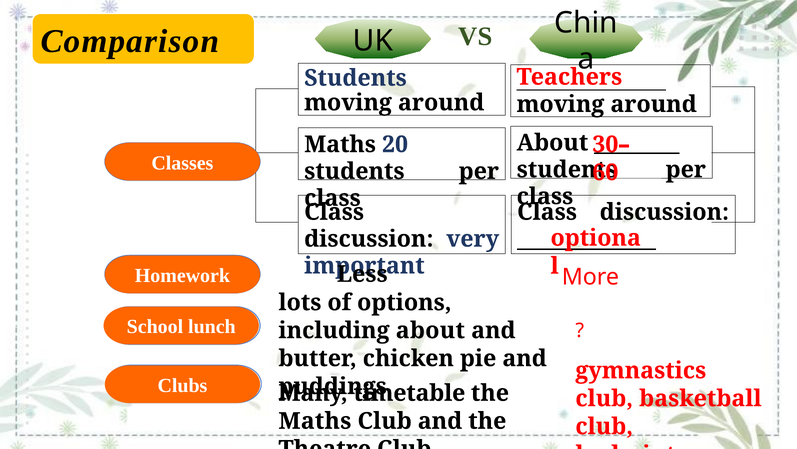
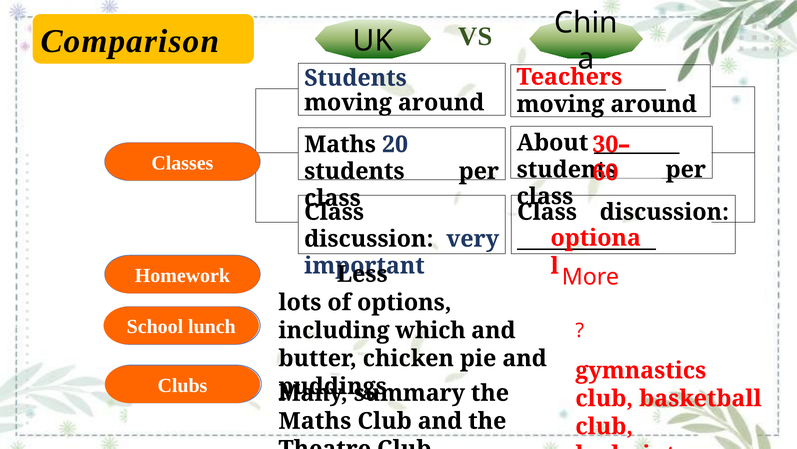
including about: about -> which (431, 330)
timetable: timetable -> summary (409, 393)
